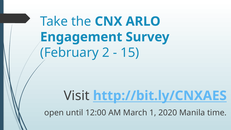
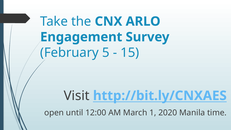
2: 2 -> 5 (106, 53)
